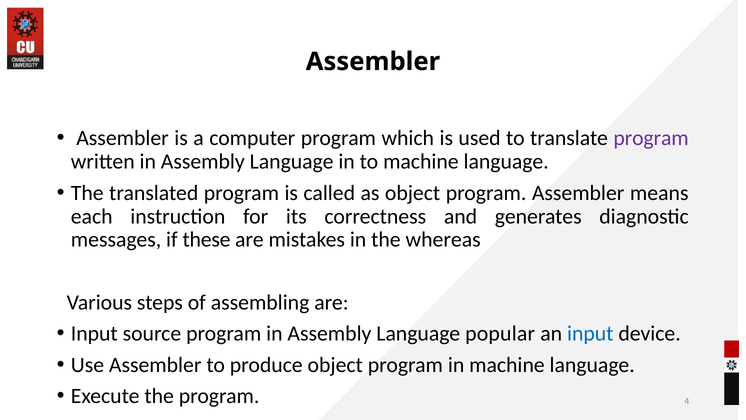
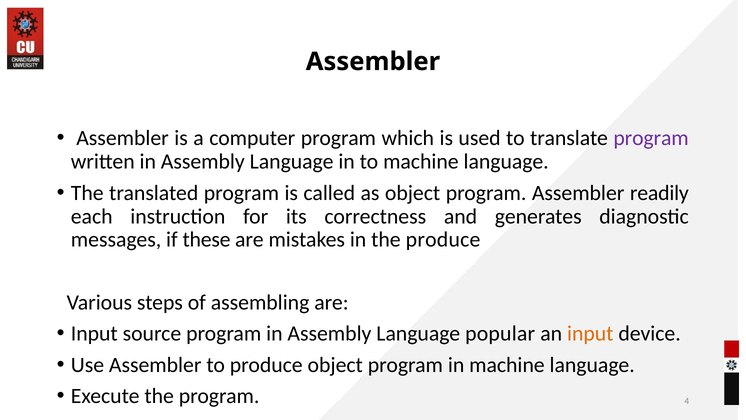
means: means -> readily (659, 193)
the whereas: whereas -> produce (443, 240)
input colour: blue -> orange (590, 333)
